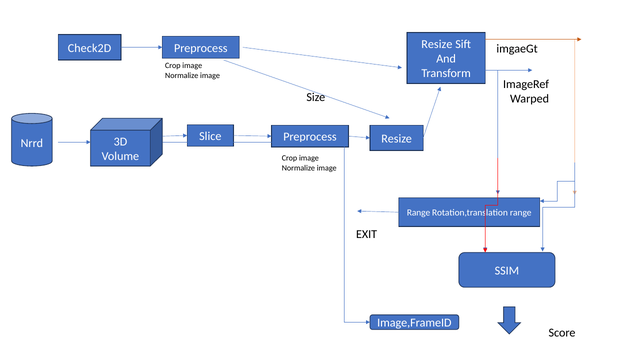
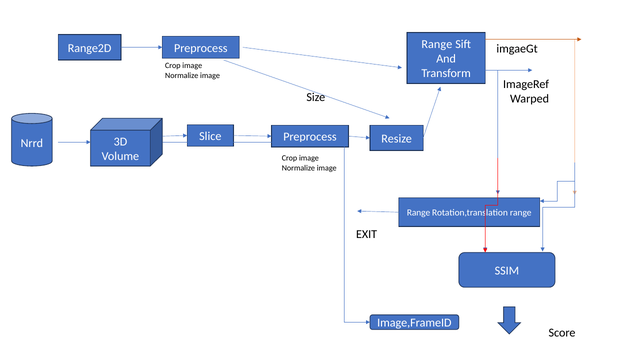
Resize: Resize -> Range (437, 44)
Check2D: Check2D -> Range2D (90, 48)
